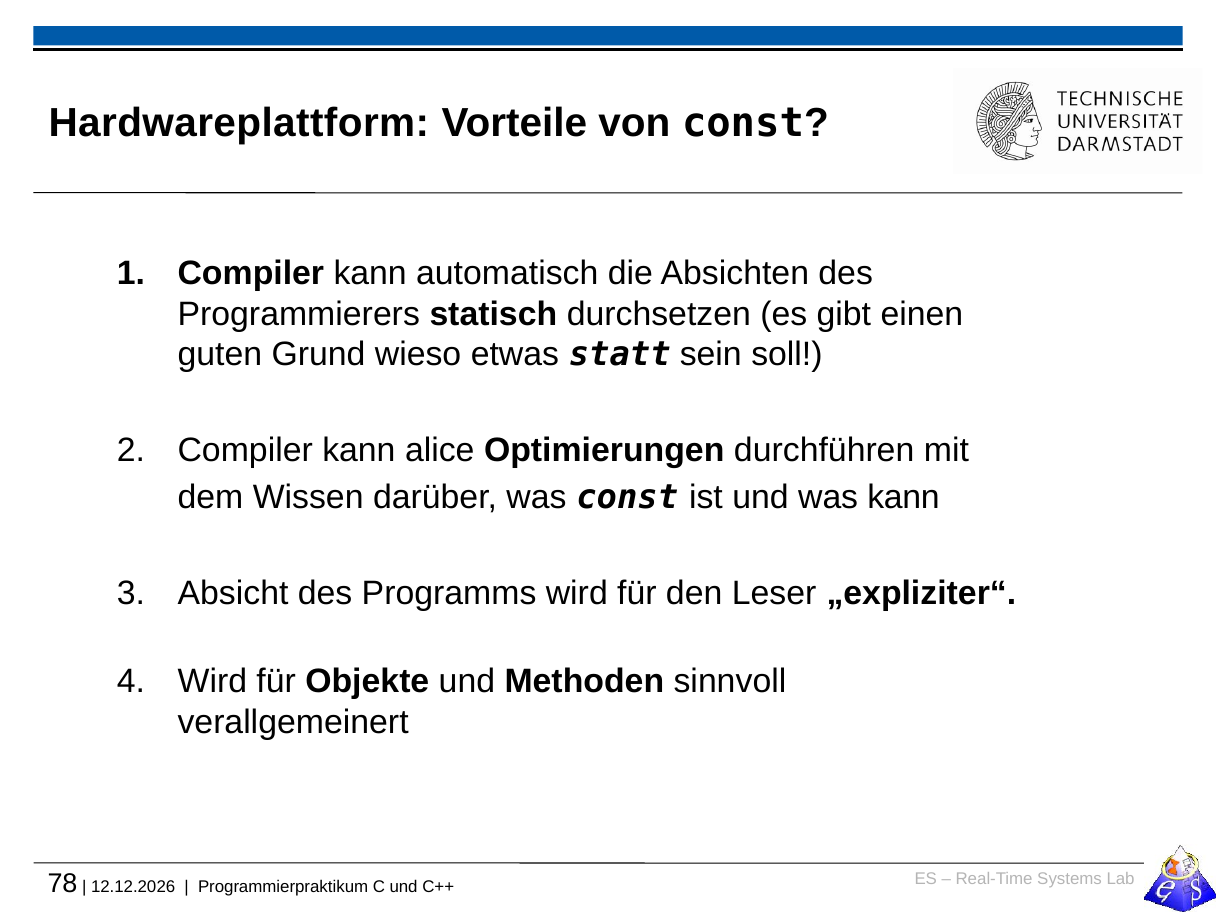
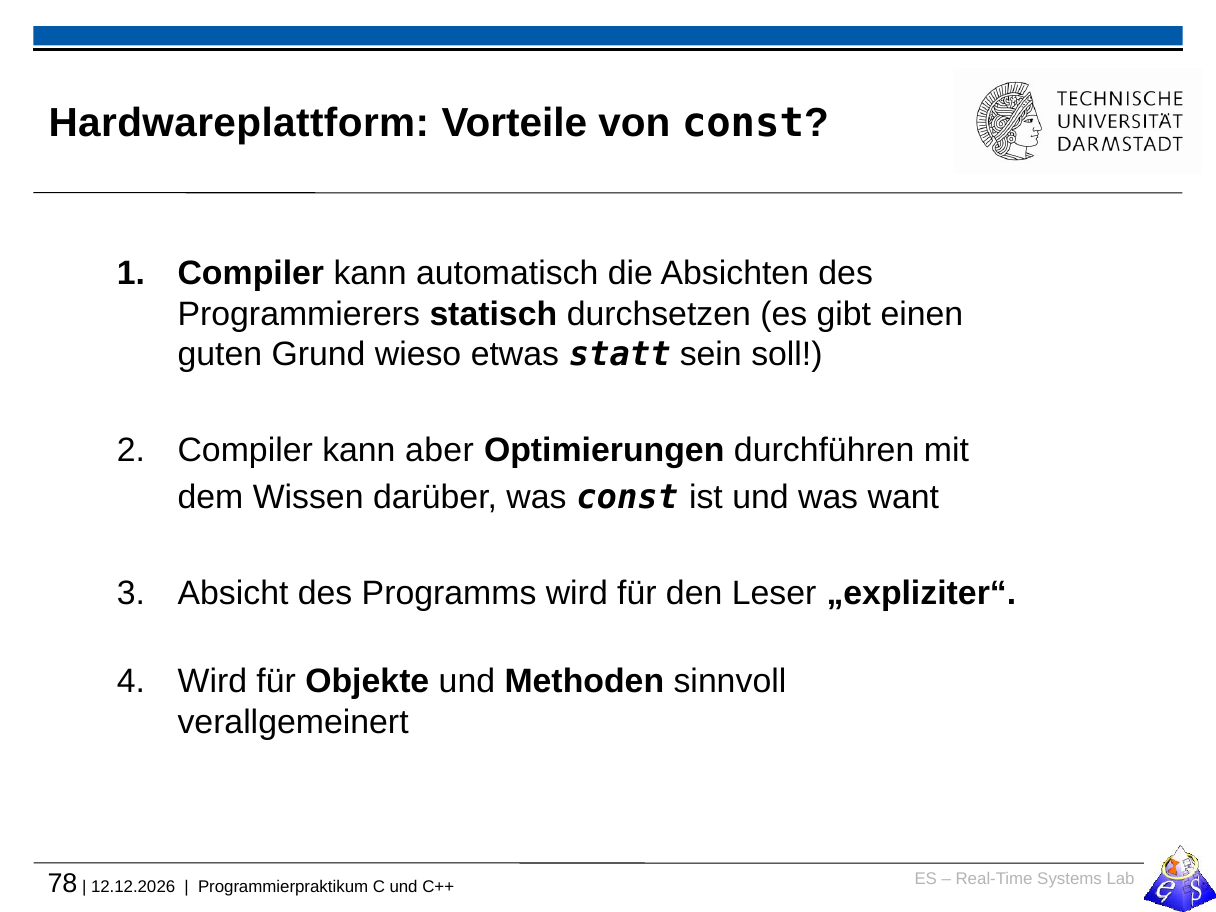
alice: alice -> aber (440, 450)
was kann: kann -> want (903, 498)
